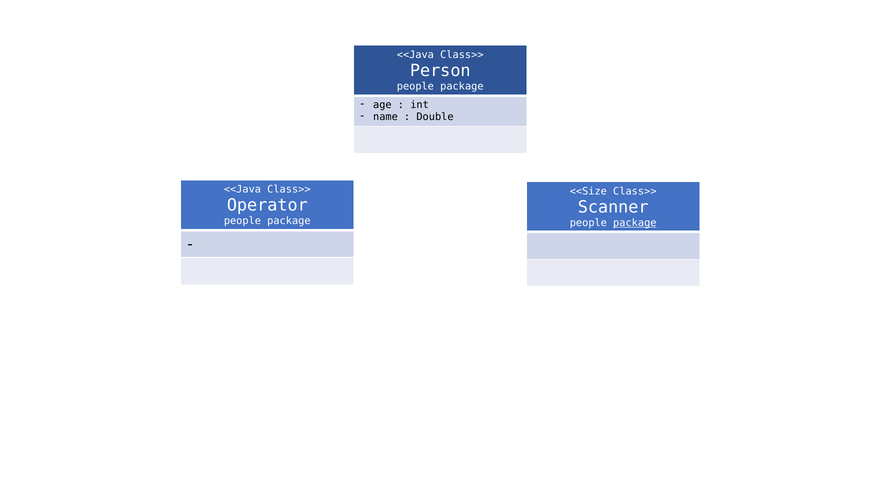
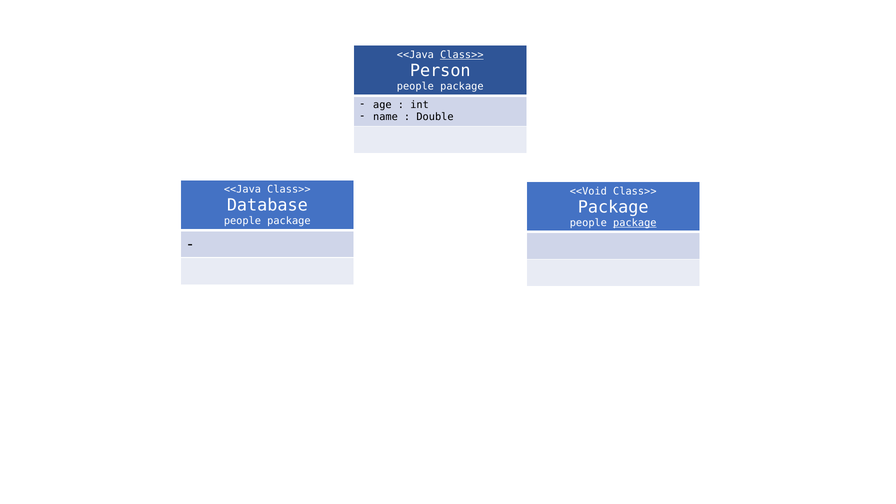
Class>> underline: none -> present (462, 55)
<<Size: <<Size -> <<Void (588, 191)
Operator: Operator -> Database (267, 205)
Scanner: Scanner -> Package (613, 207)
